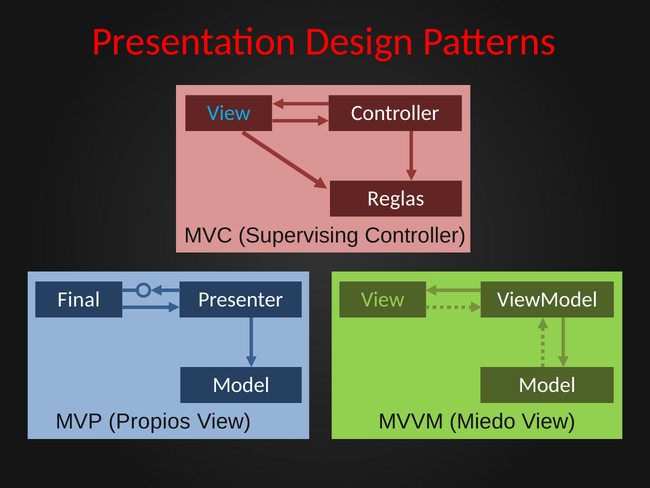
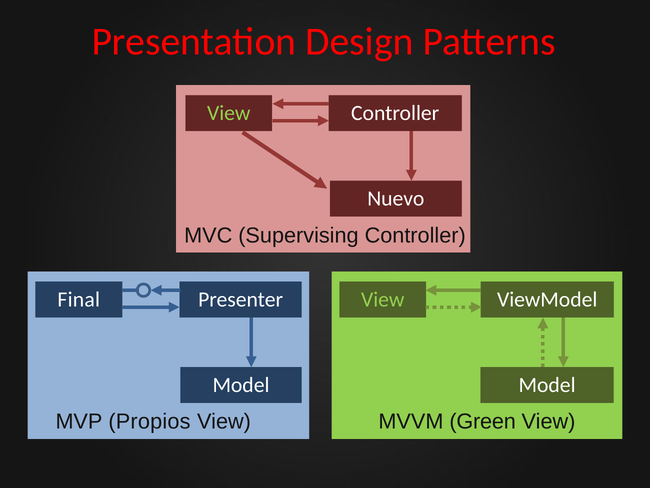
View colour: light blue -> light green (229, 113)
Reglas: Reglas -> Nuevo (396, 198)
Miedo: Miedo -> Green (483, 421)
